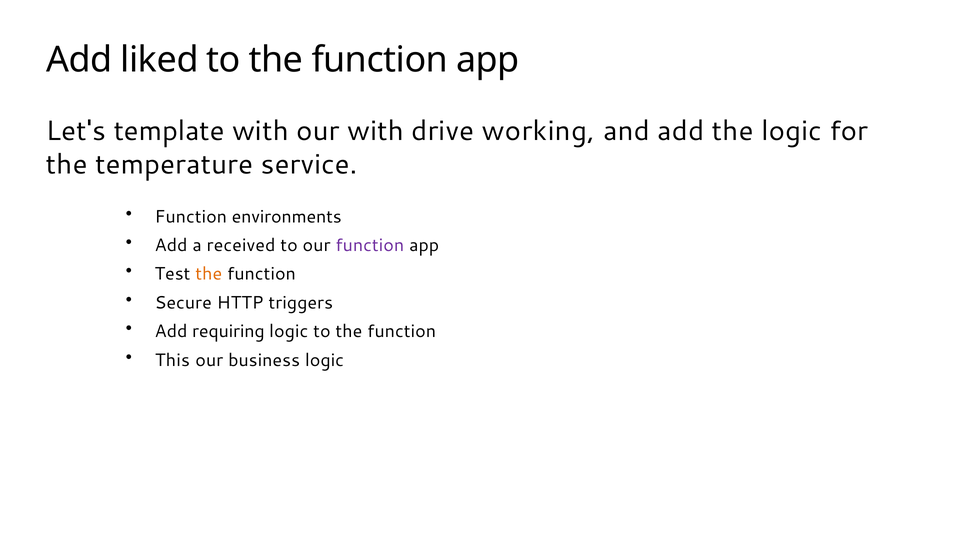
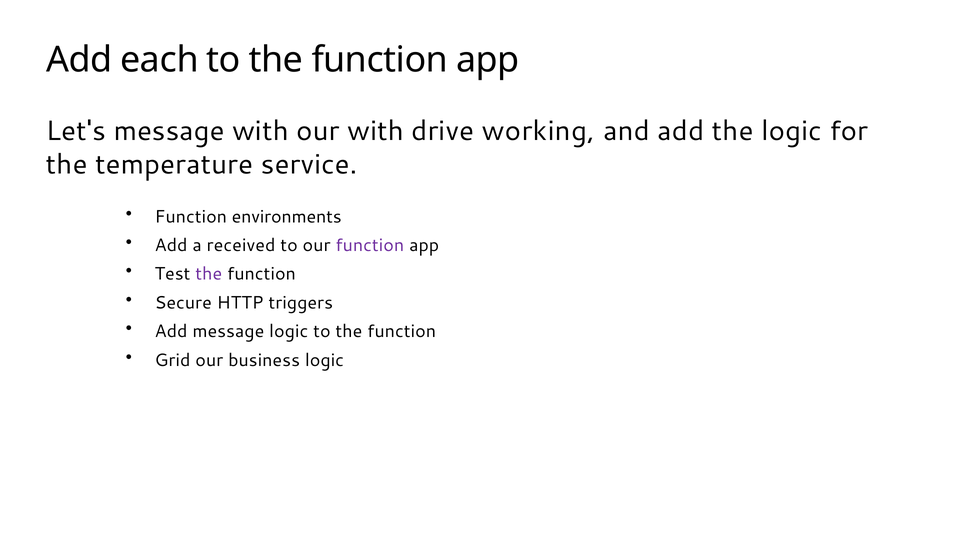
liked: liked -> each (159, 60)
Let's template: template -> message (169, 131)
the colour: orange -> purple (209, 274)
Add requiring: requiring -> message (228, 332)
This: This -> Grid (172, 360)
